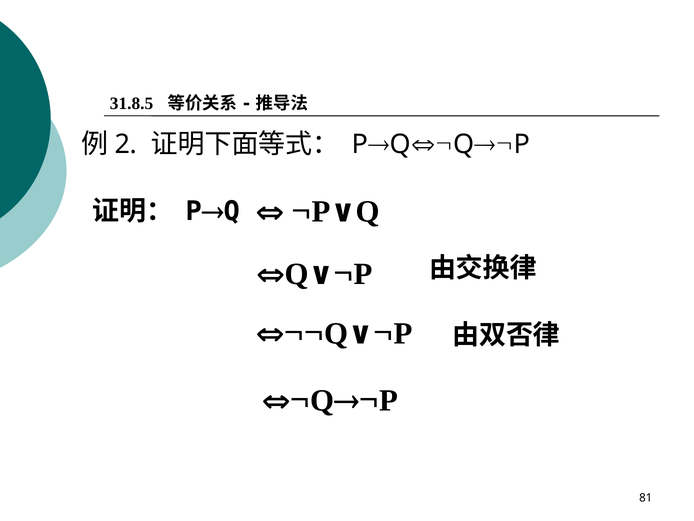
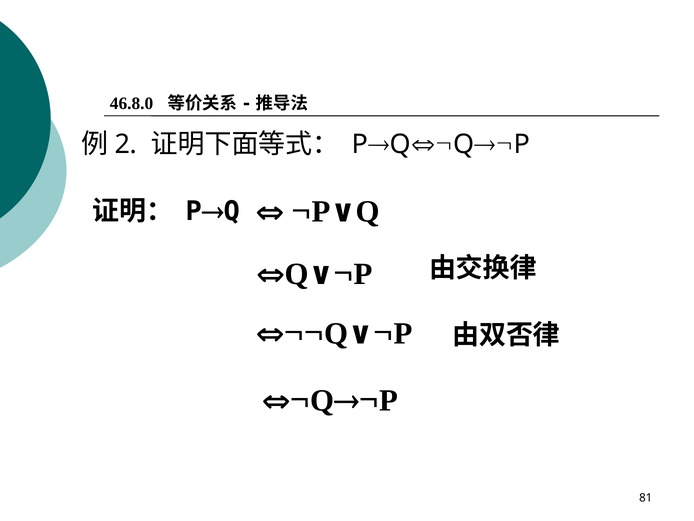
31.8.5: 31.8.5 -> 46.8.0 (132, 104)
